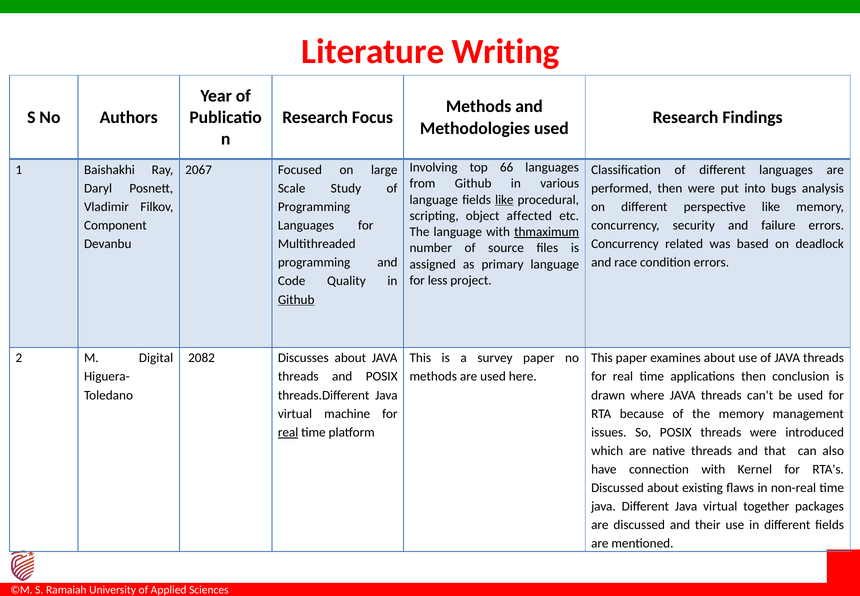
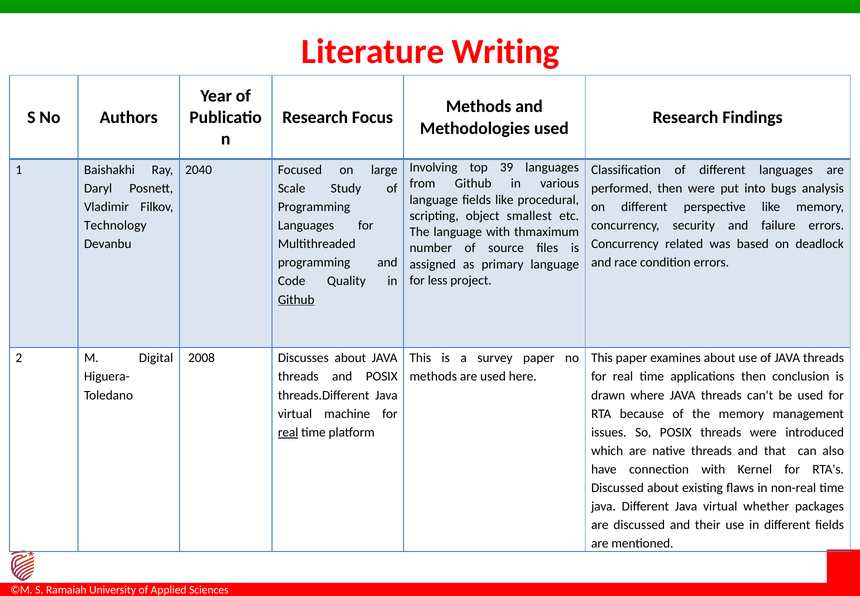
66: 66 -> 39 (507, 167)
2067: 2067 -> 2040 (199, 170)
like underline: present -> none (504, 199)
affected: affected -> smallest (529, 216)
Component: Component -> Technology (115, 225)
thmaximum underline: present -> none (547, 232)
2082: 2082 -> 2008 (202, 358)
together: together -> whether (766, 506)
